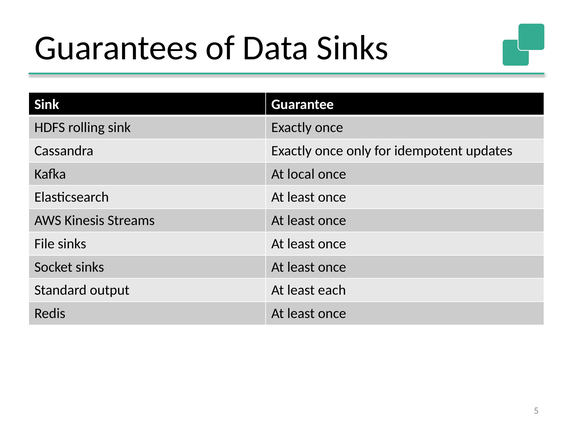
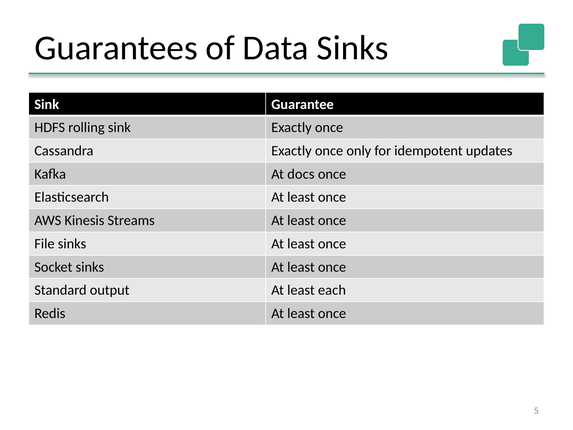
local: local -> docs (301, 174)
